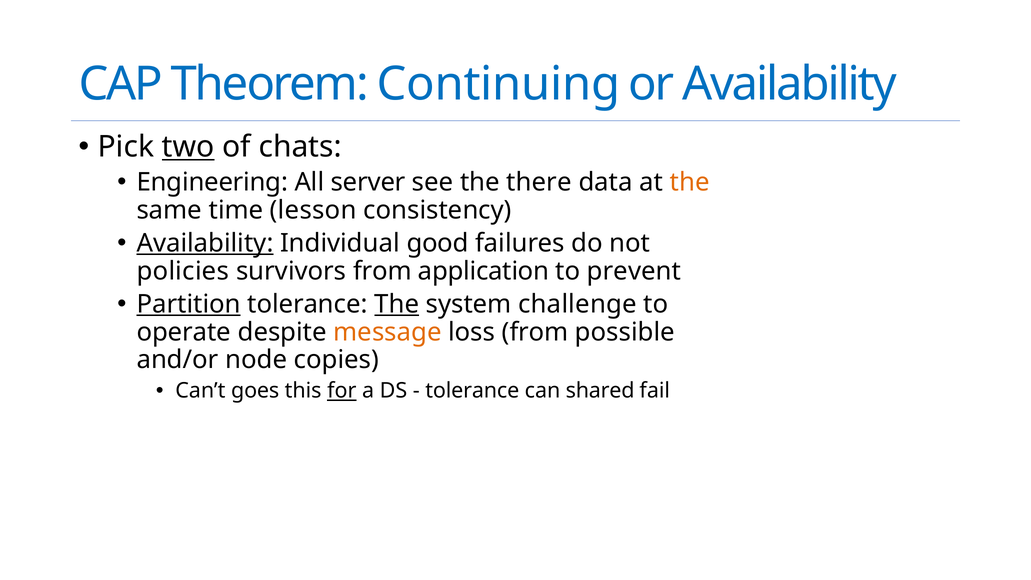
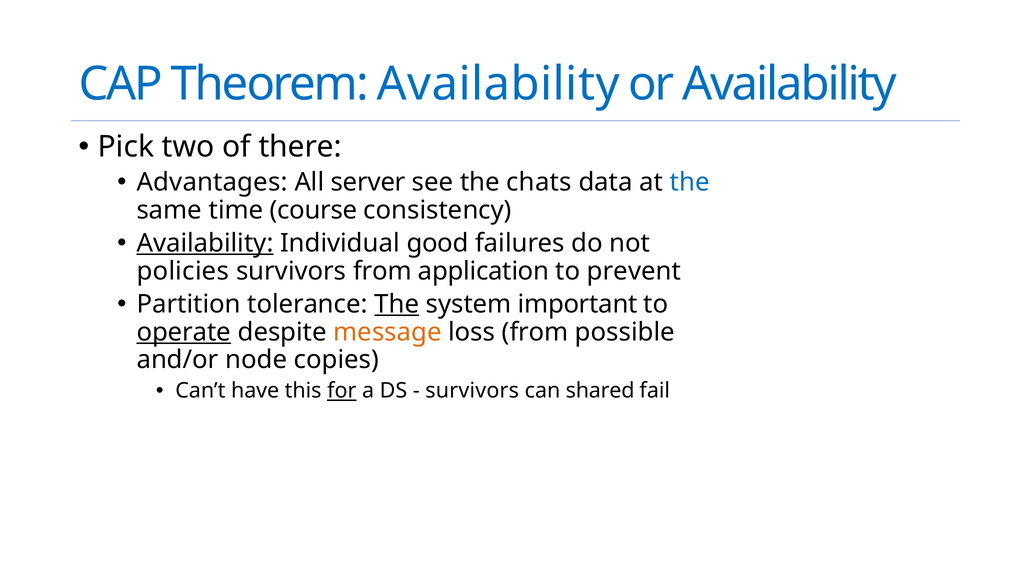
Theorem Continuing: Continuing -> Availability (498, 84)
two underline: present -> none (188, 147)
chats: chats -> there (300, 147)
Engineering: Engineering -> Advantages (212, 182)
there: there -> chats (539, 182)
the colour: orange -> blue (690, 182)
lesson: lesson -> course (314, 210)
Partition underline: present -> none (189, 304)
challenge: challenge -> important (578, 304)
operate underline: none -> present (184, 332)
goes: goes -> have (255, 391)
tolerance: tolerance -> survivors (472, 391)
